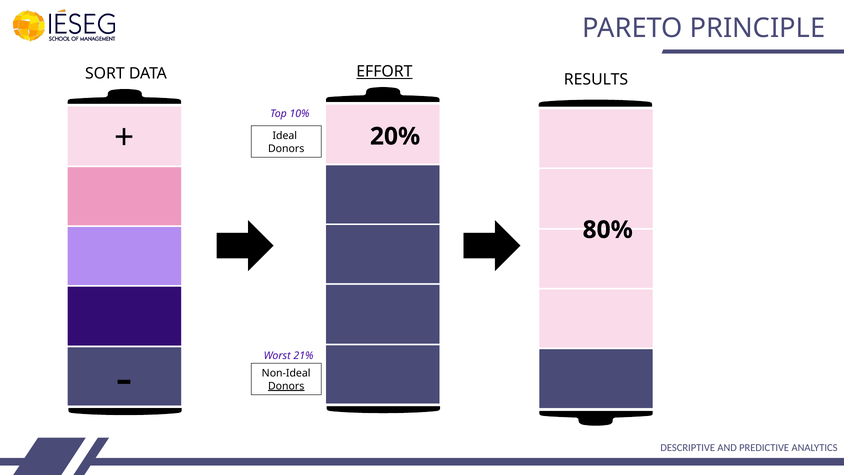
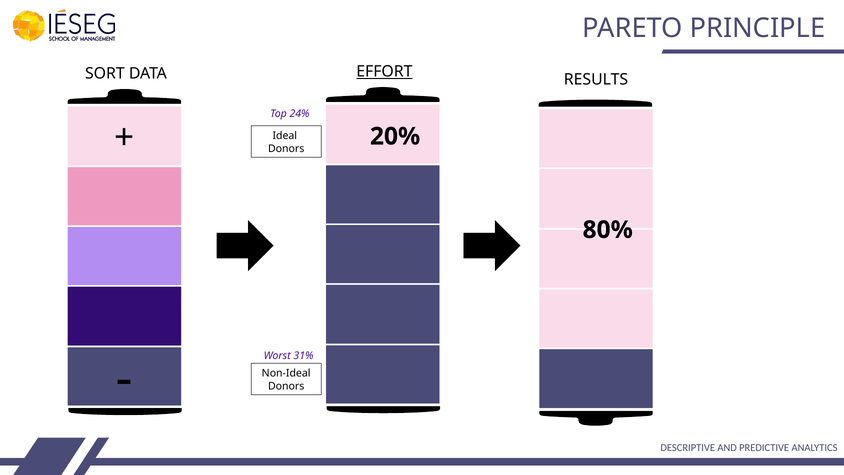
10%: 10% -> 24% (300, 114)
21%: 21% -> 31% (303, 356)
Donors underline: present -> none (286, 386)
